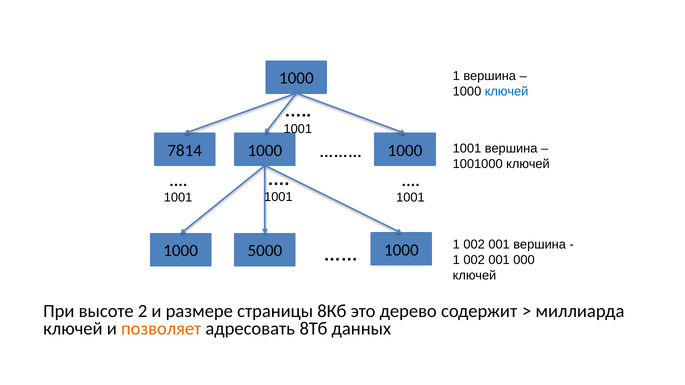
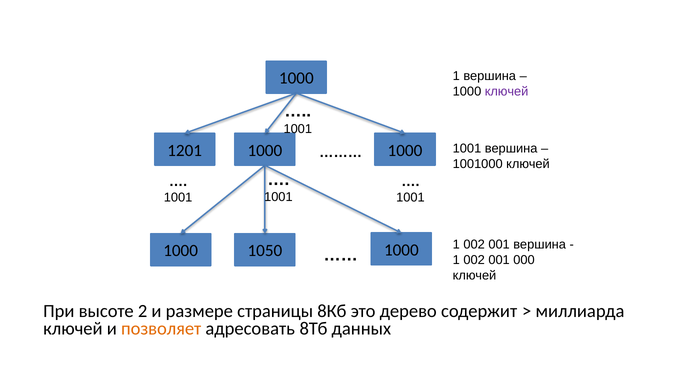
ключей colour: blue -> purple (507, 92)
7814: 7814 -> 1201 (185, 151)
5000: 5000 -> 1050 (265, 251)
